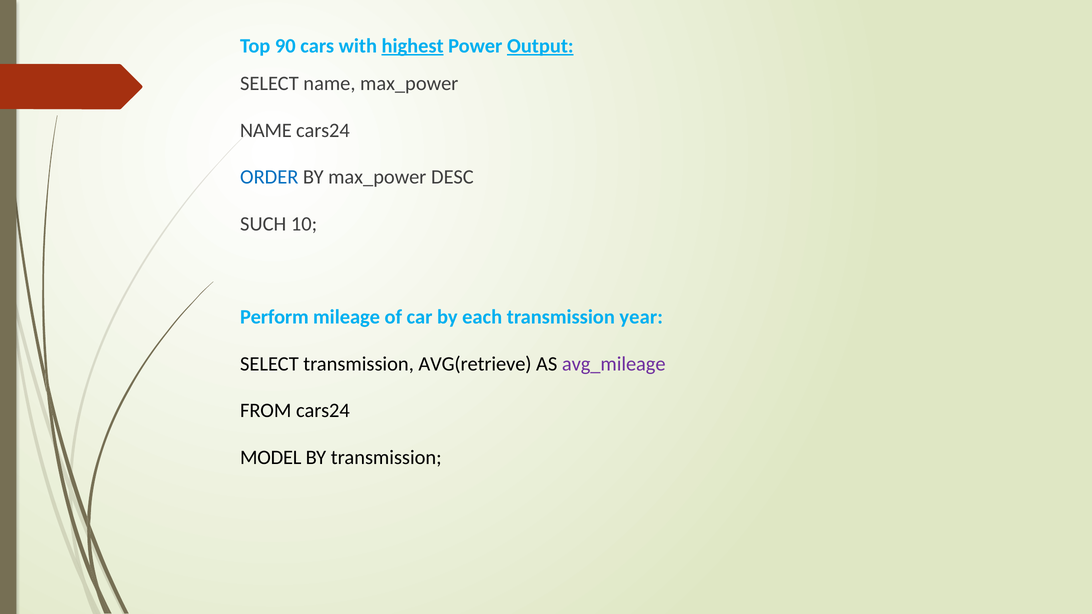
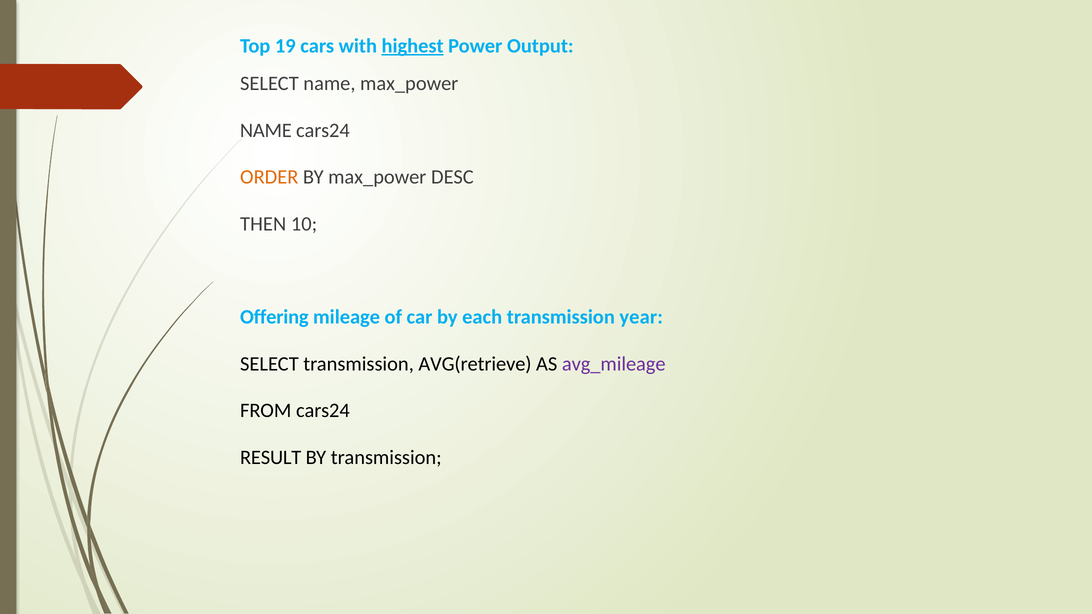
90: 90 -> 19 (285, 46)
Output underline: present -> none (540, 46)
ORDER colour: blue -> orange (269, 177)
SUCH: SUCH -> THEN (263, 224)
Perform: Perform -> Offering (274, 317)
MODEL: MODEL -> RESULT (271, 458)
